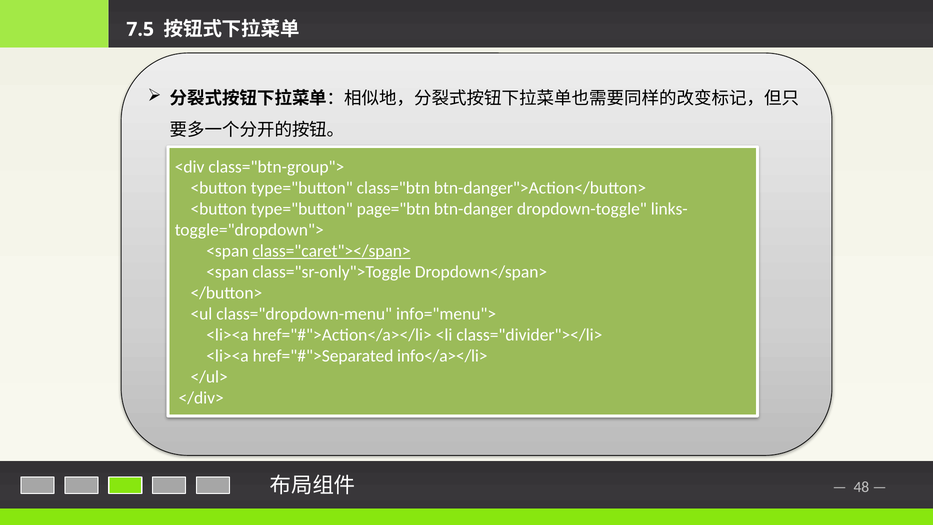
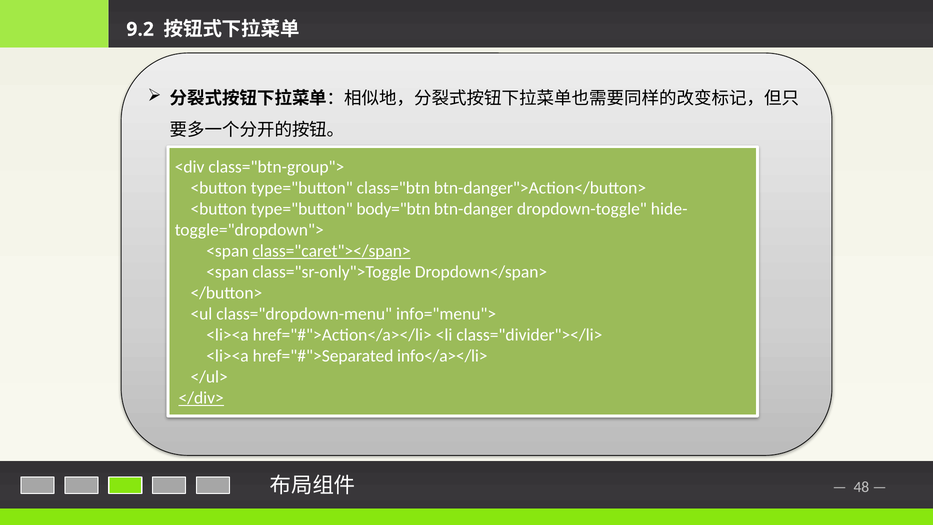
7.5: 7.5 -> 9.2 (140, 29)
page="btn: page="btn -> body="btn (393, 209)
links-: links- -> hide- (669, 209)
</div> underline: none -> present (201, 398)
